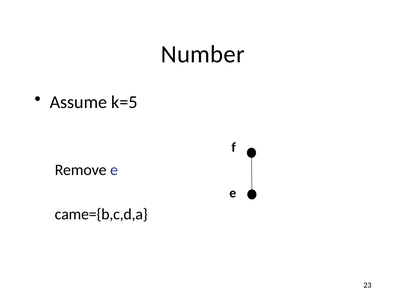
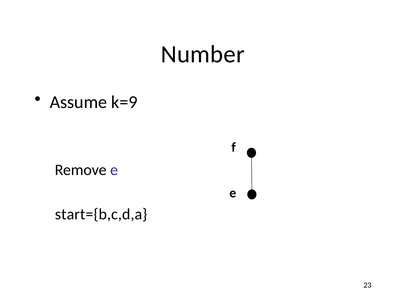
k=5: k=5 -> k=9 (124, 102)
came={b,c,d,a: came={b,c,d,a -> start={b,c,d,a (101, 214)
